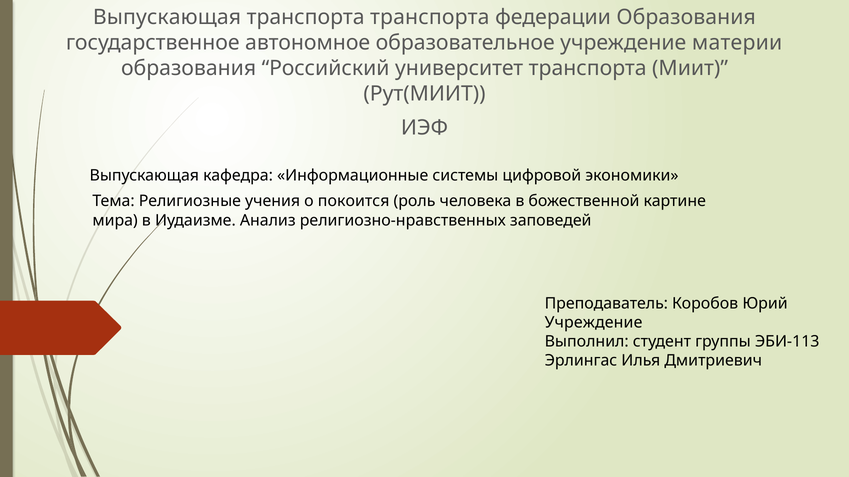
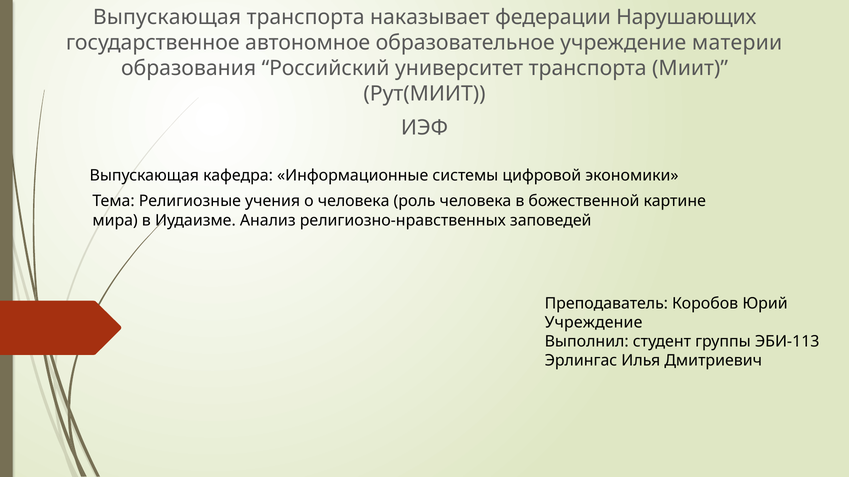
транспорта транспорта: транспорта -> наказывает (430, 17)
федерации Образования: Образования -> Нарушающих (686, 17)
о покоится: покоится -> человека (354, 201)
